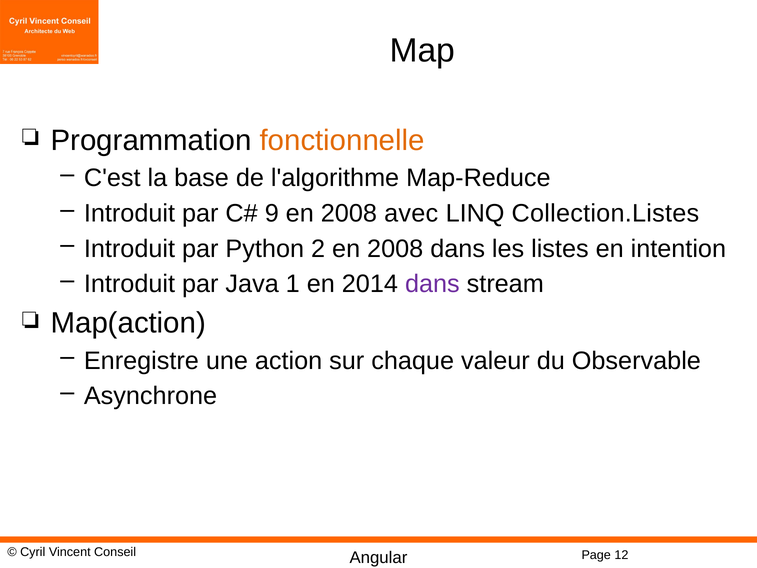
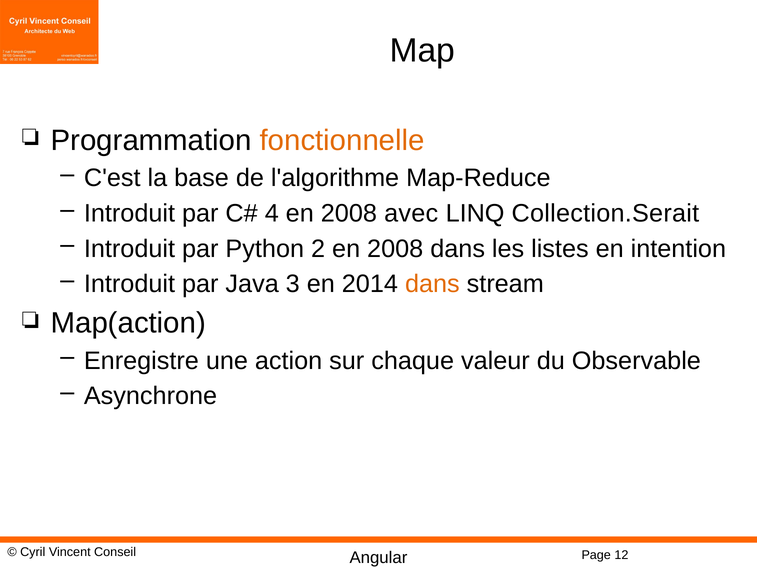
9: 9 -> 4 (272, 213)
Collection.Listes: Collection.Listes -> Collection.Serait (605, 213)
1: 1 -> 3 (293, 284)
dans colour: purple -> orange (432, 284)
